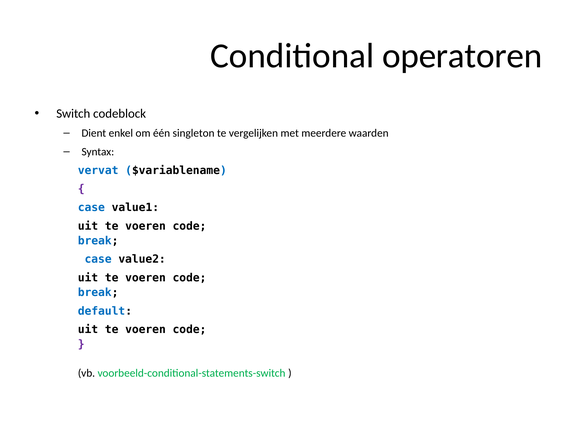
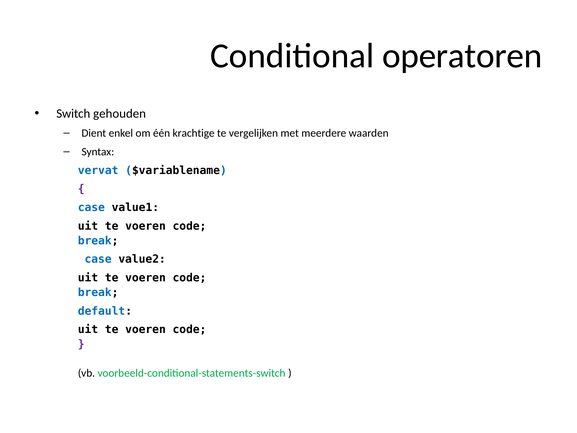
codeblock: codeblock -> gehouden (120, 114)
singleton: singleton -> krachtige (194, 133)
